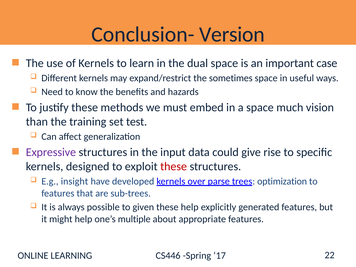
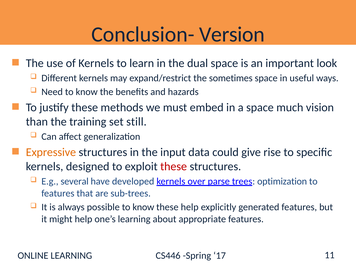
case: case -> look (327, 63)
test: test -> still (136, 122)
Expressive colour: purple -> orange (51, 152)
insight: insight -> several (75, 181)
possible to given: given -> know (143, 207)
one’s multiple: multiple -> learning (134, 219)
22: 22 -> 11 (330, 255)
